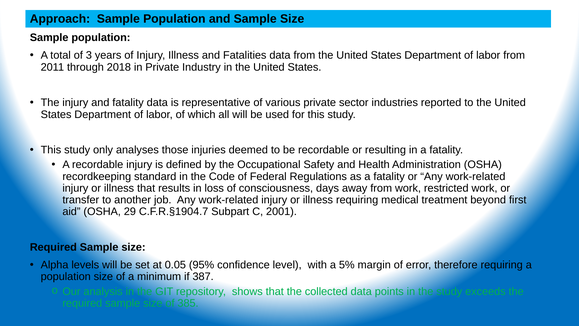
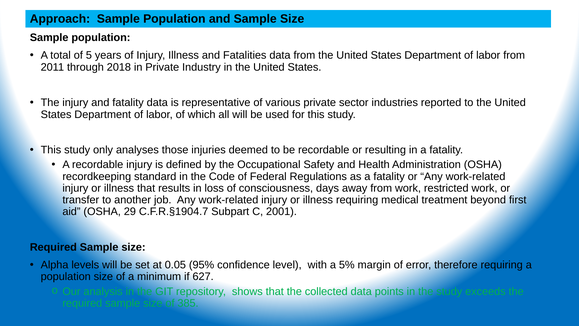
3: 3 -> 5 (89, 55)
387: 387 -> 627 (203, 276)
